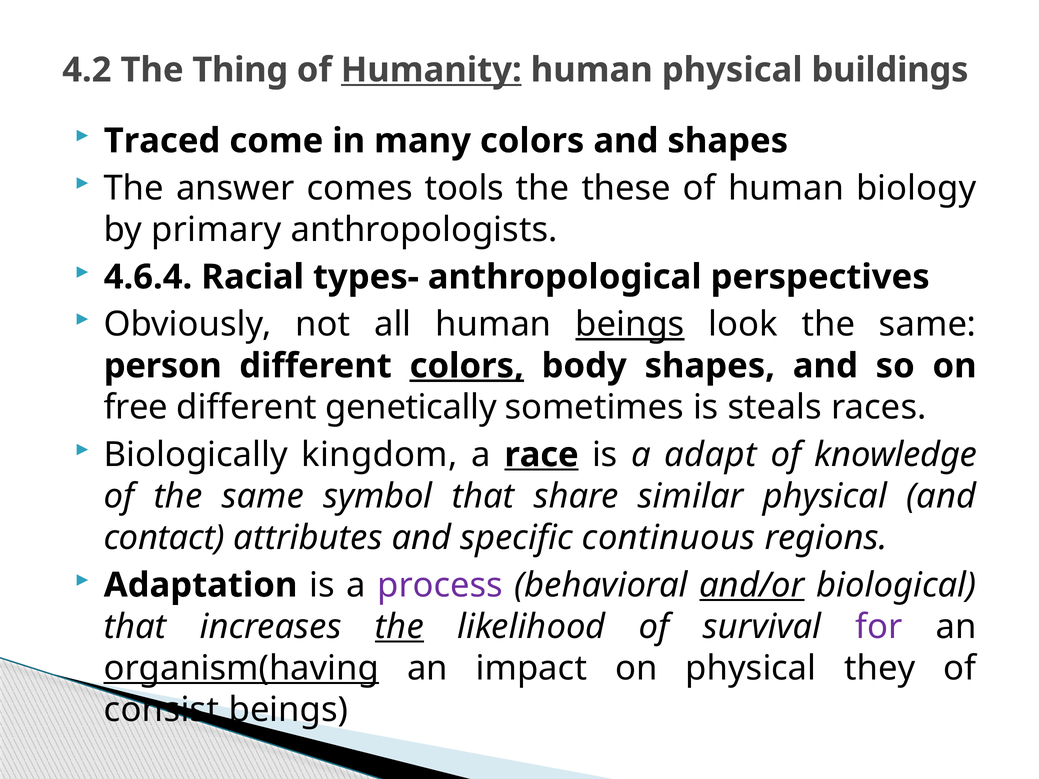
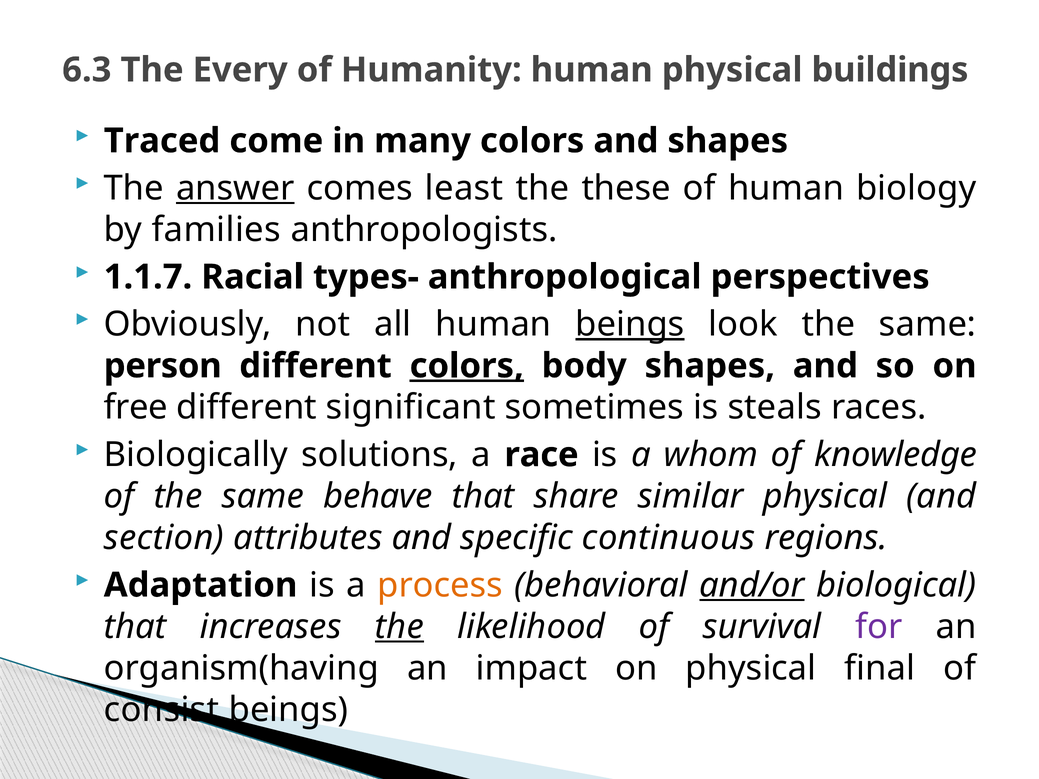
4.2: 4.2 -> 6.3 (87, 70)
Thing: Thing -> Every (240, 70)
Humanity underline: present -> none (431, 70)
answer underline: none -> present (235, 188)
tools: tools -> least (464, 188)
primary: primary -> families (216, 230)
4.6.4: 4.6.4 -> 1.1.7 (148, 277)
genetically: genetically -> significant (411, 408)
kingdom: kingdom -> solutions (380, 455)
race underline: present -> none (542, 455)
adapt: adapt -> whom (711, 455)
symbol: symbol -> behave (378, 496)
contact: contact -> section (164, 538)
process colour: purple -> orange (440, 585)
organism(having underline: present -> none (241, 668)
they: they -> final (880, 668)
